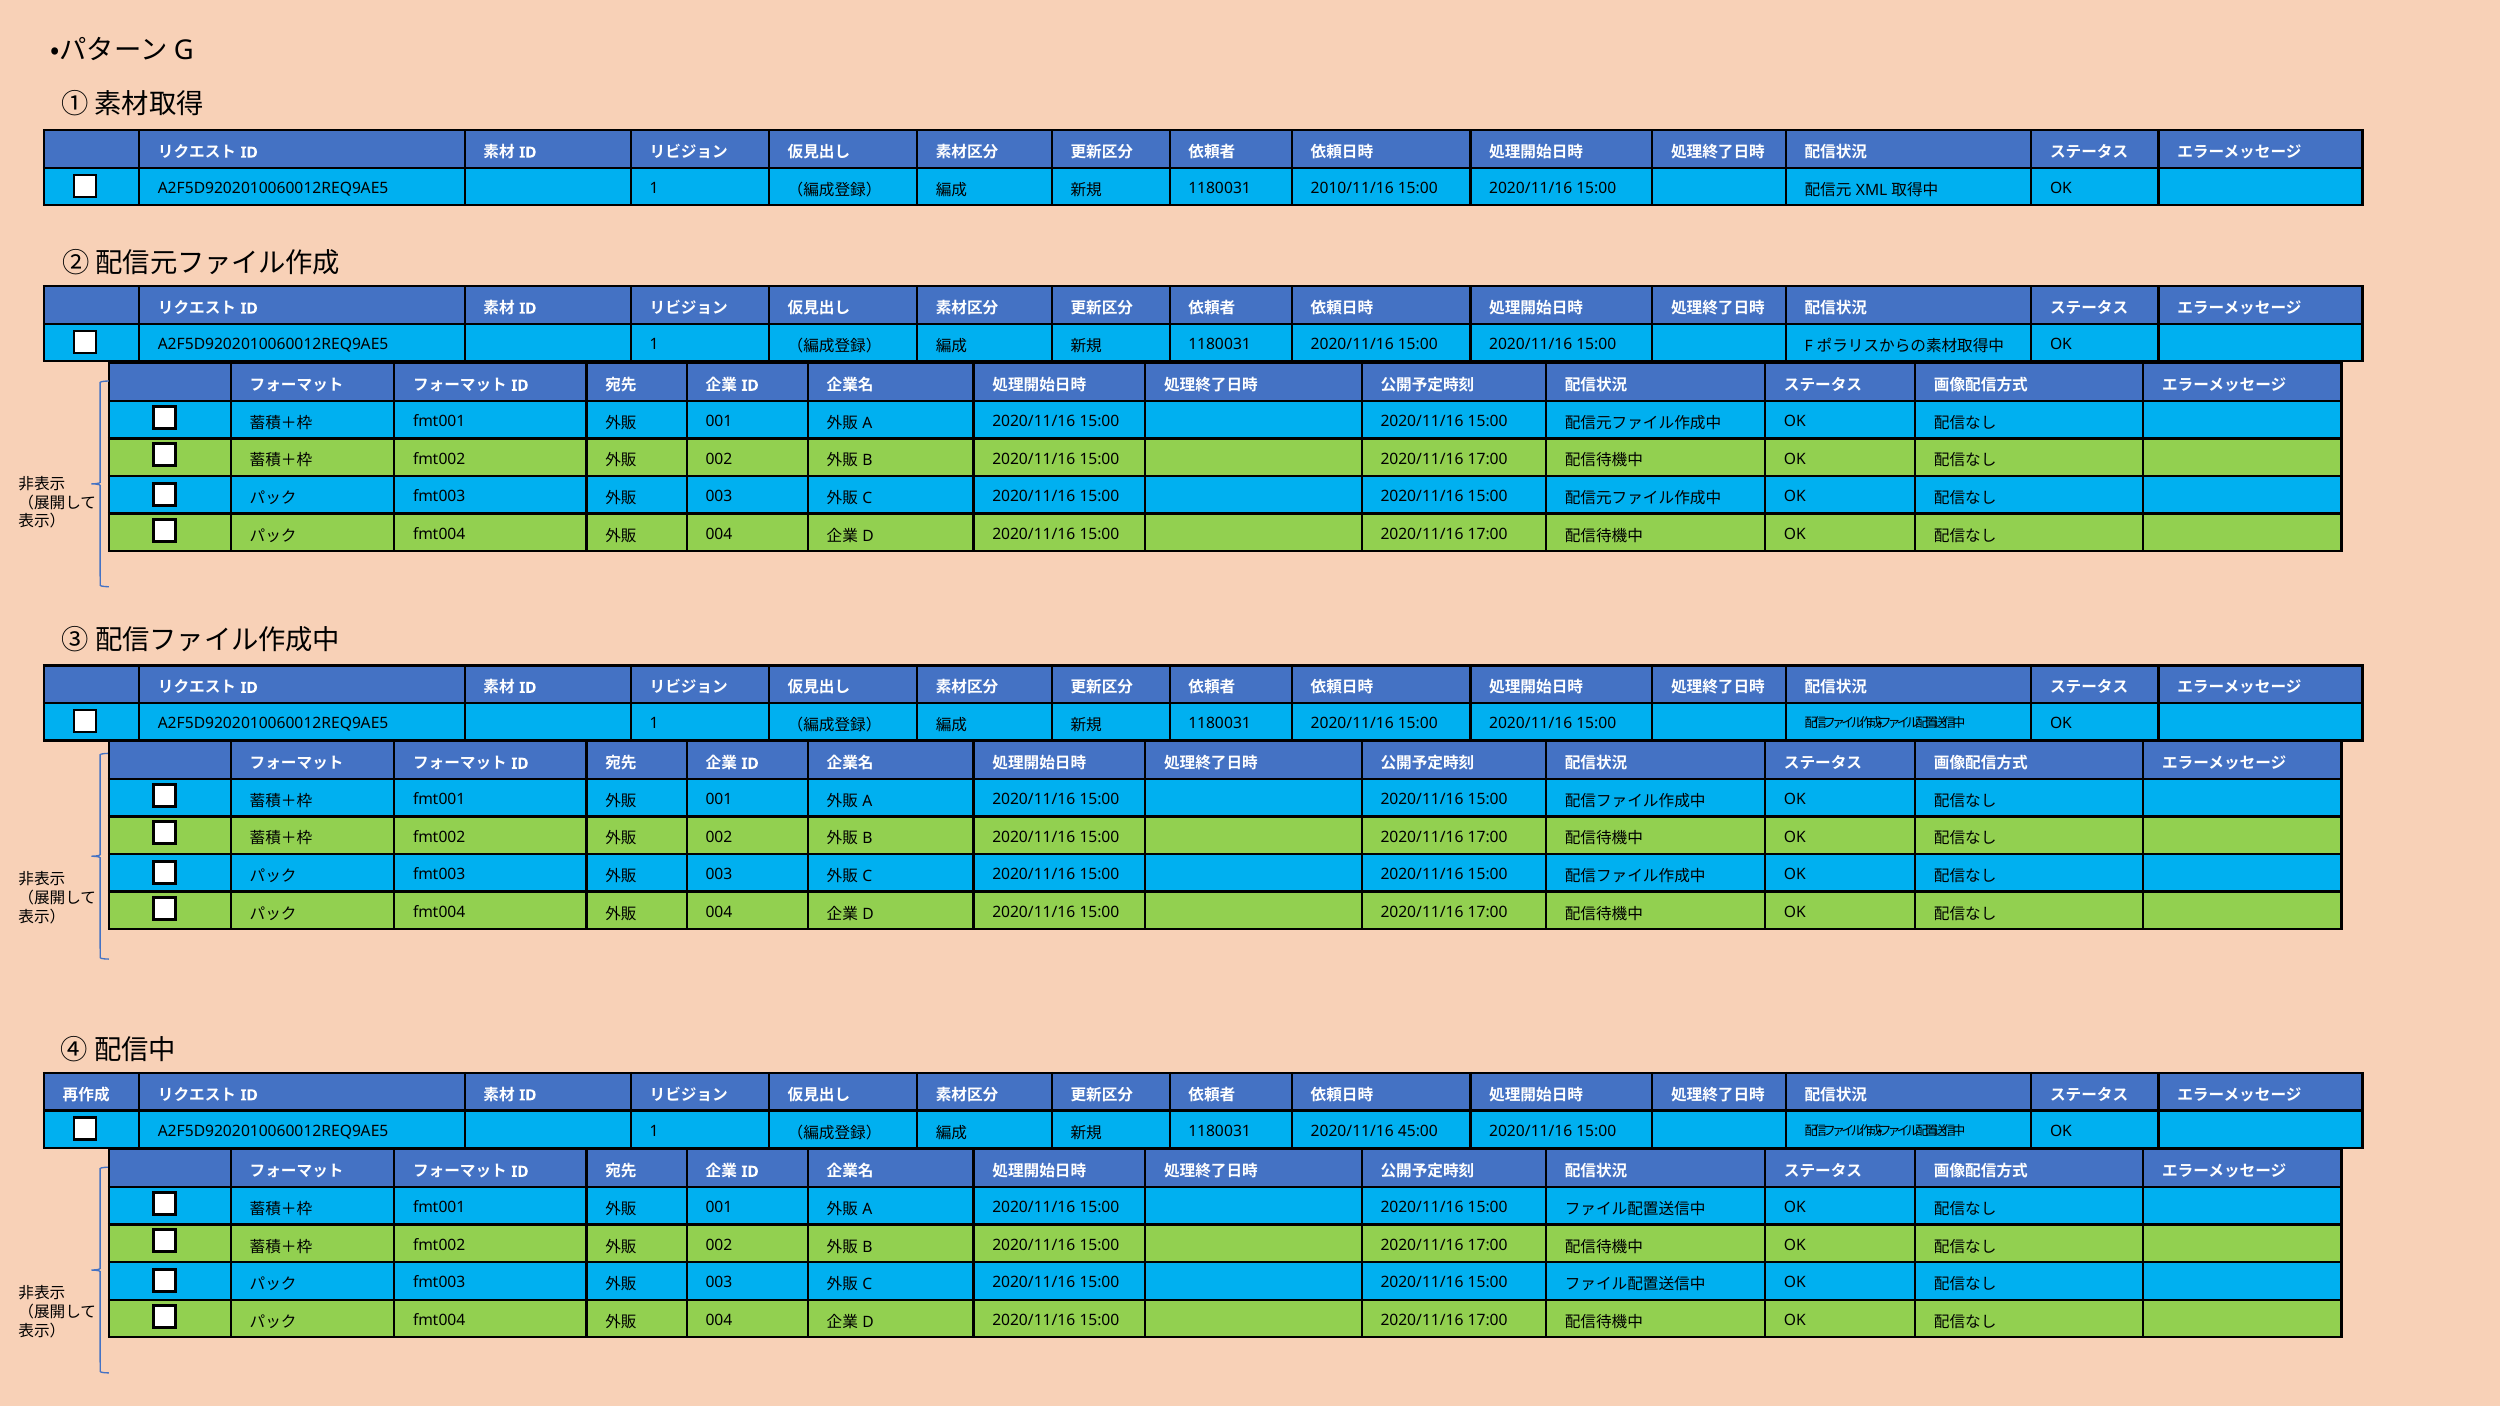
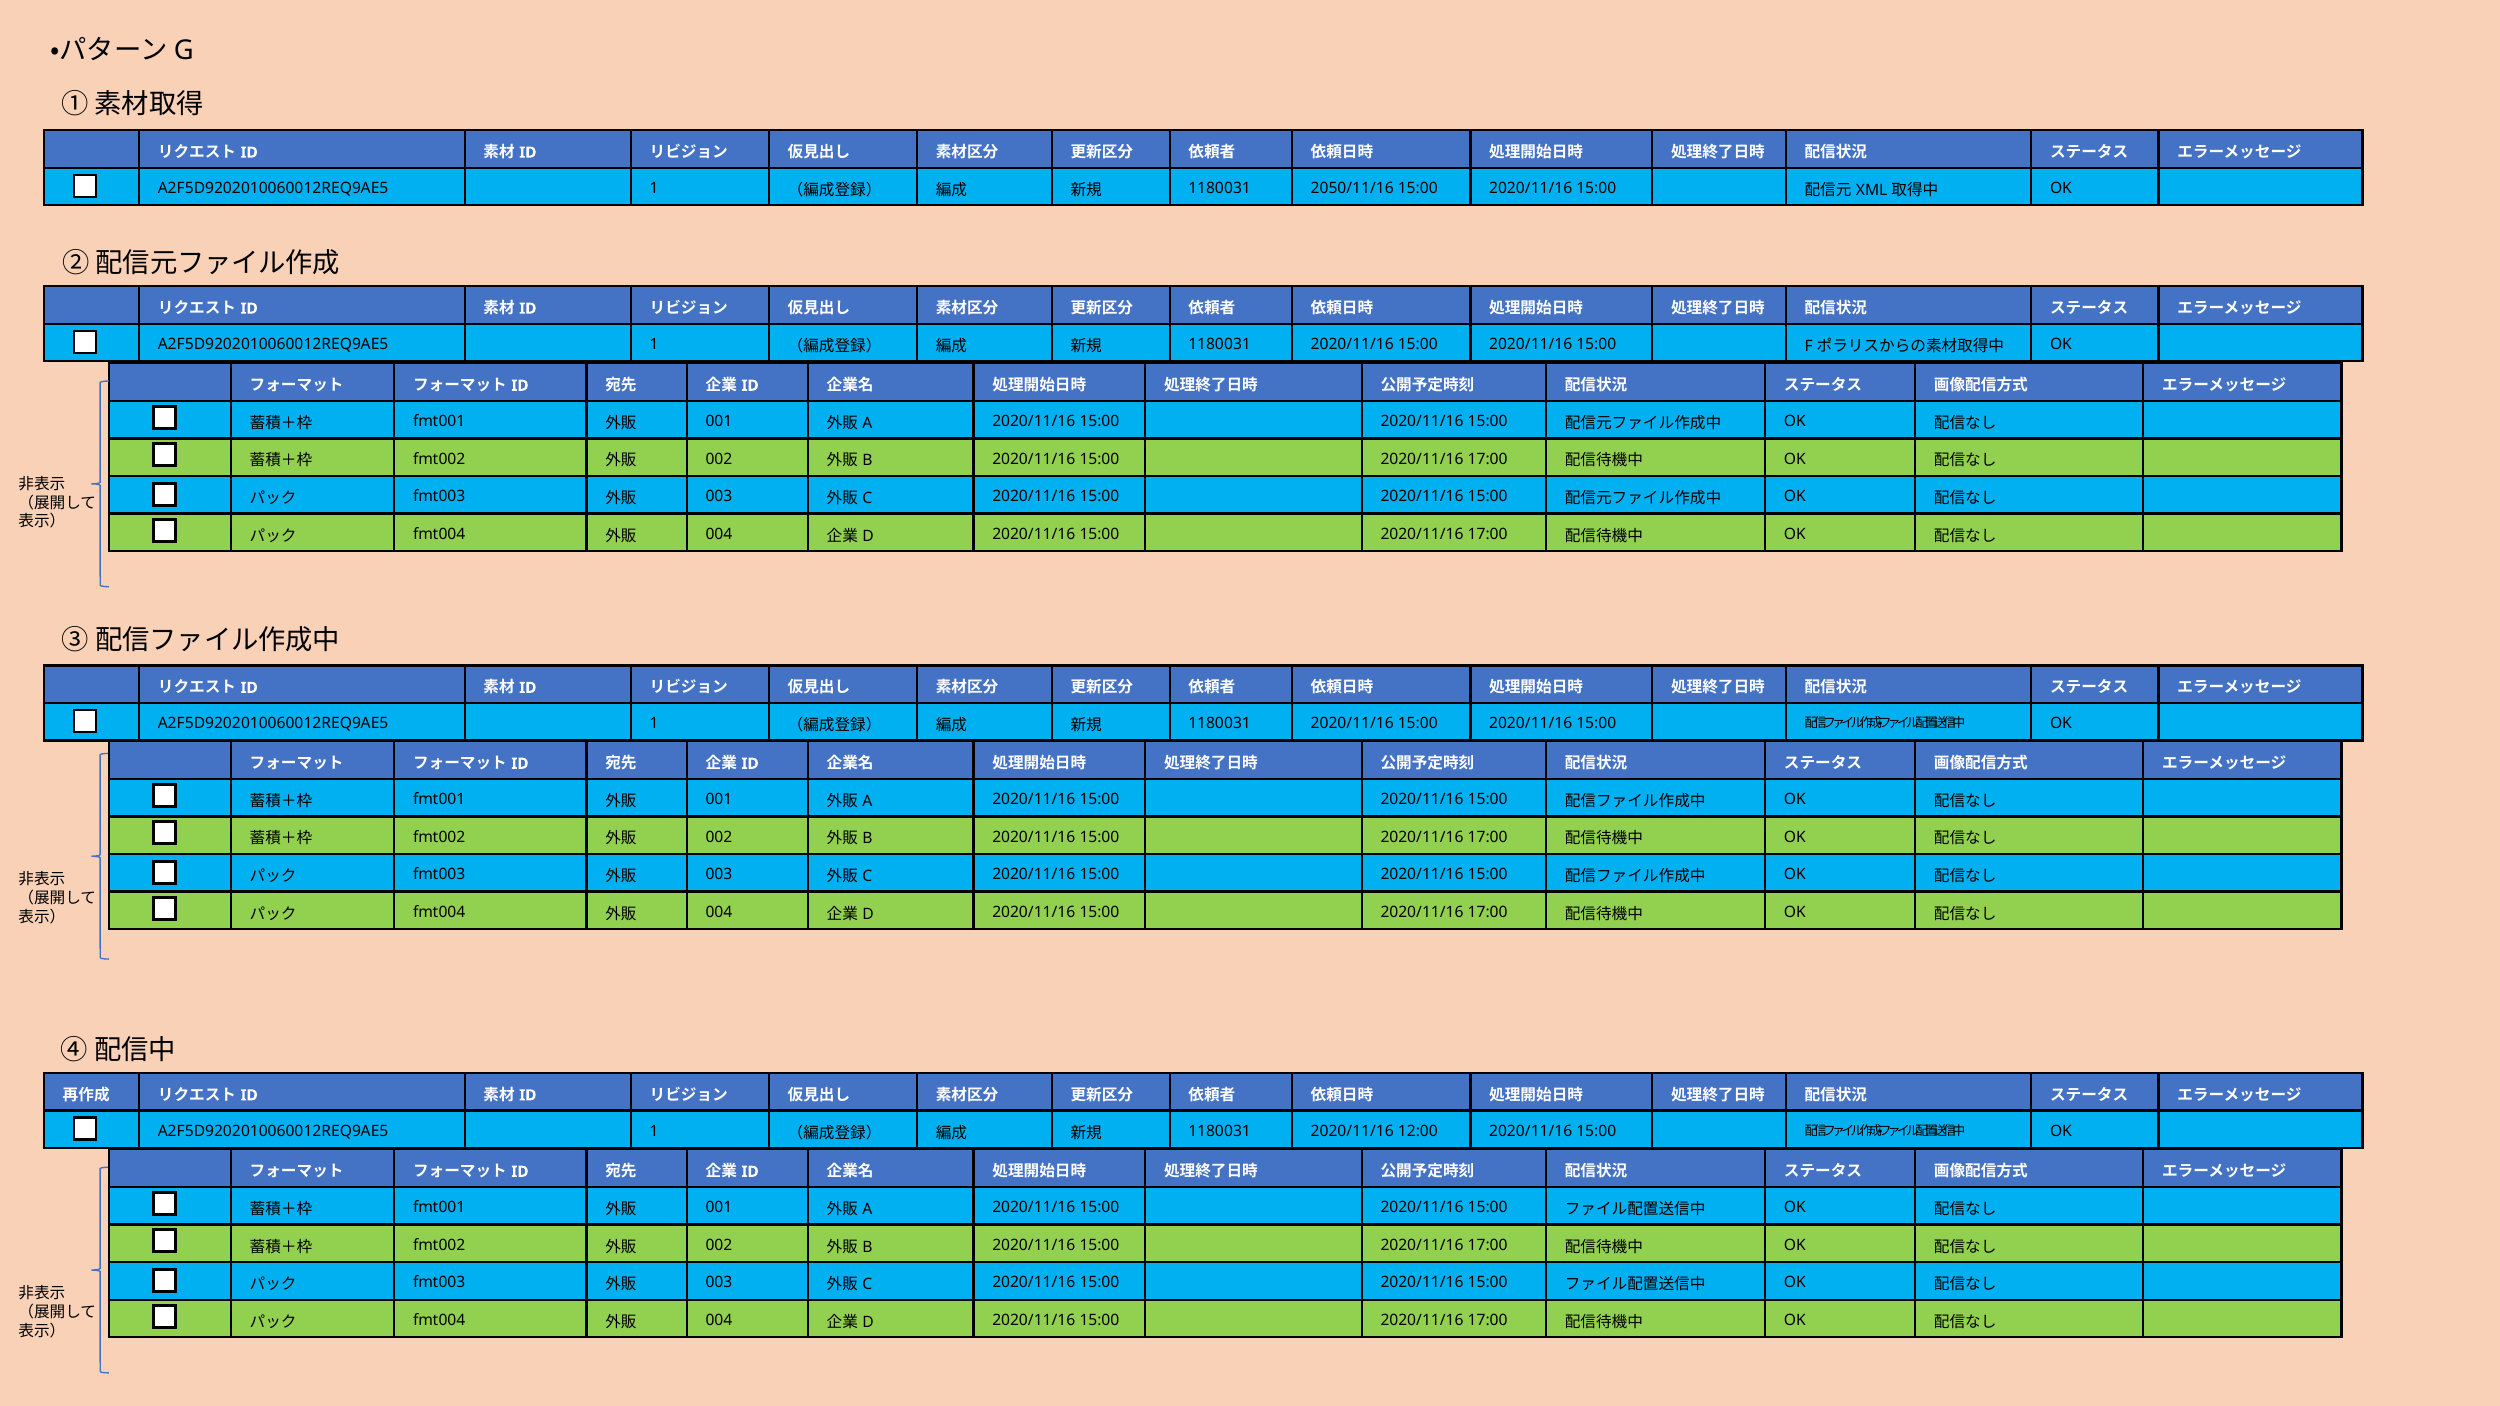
2010/11/16: 2010/11/16 -> 2050/11/16 (1352, 189)
45:00: 45:00 -> 12:00 (1418, 1131)
